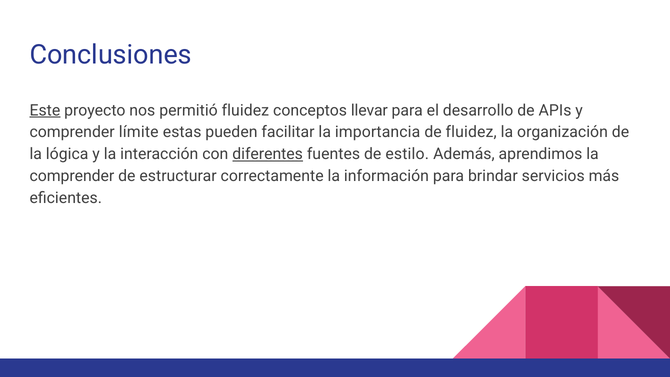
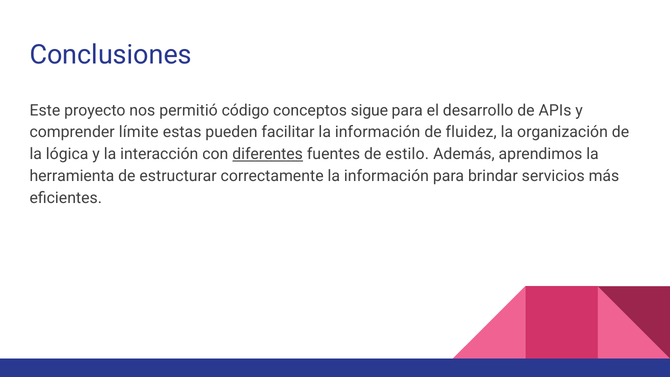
Este underline: present -> none (45, 110)
permitió fluidez: fluidez -> código (245, 110)
llevar: llevar -> sigue (369, 110)
facilitar la importancia: importancia -> información (378, 132)
comprender: comprender -> herramienta (72, 176)
